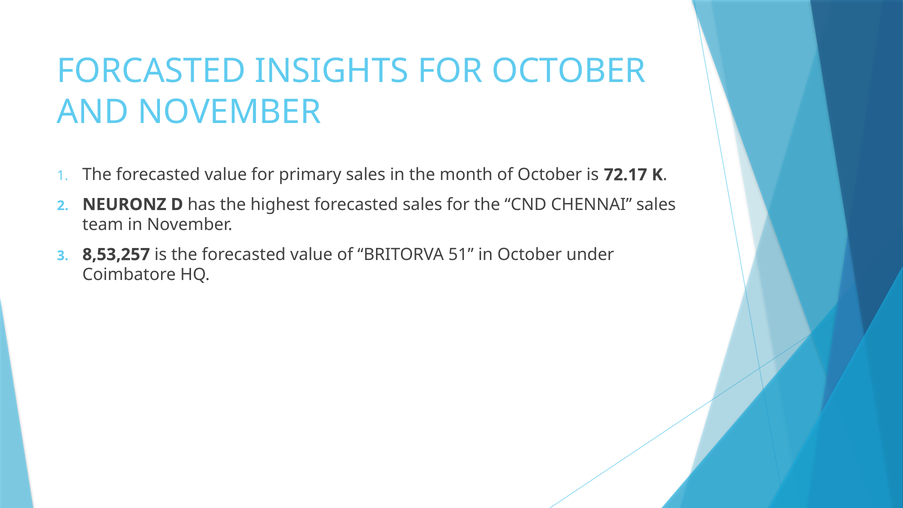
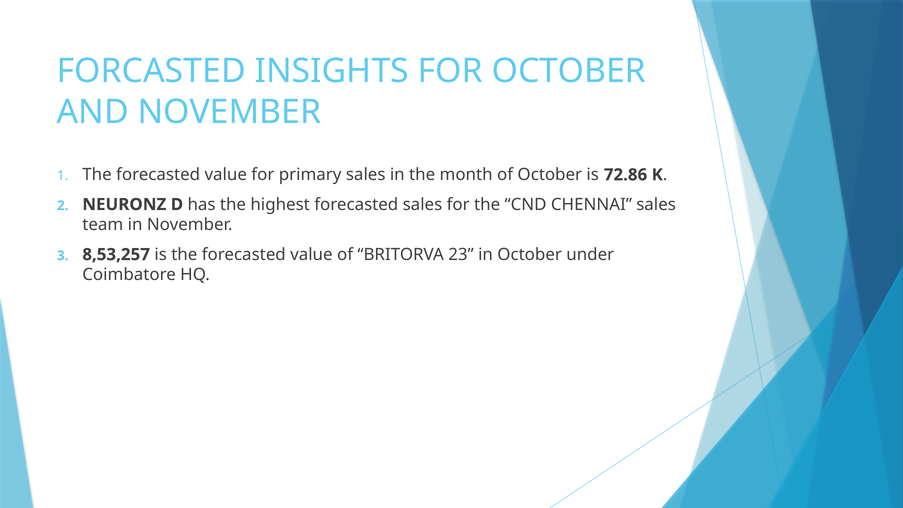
72.17: 72.17 -> 72.86 (626, 175)
51: 51 -> 23 (461, 255)
